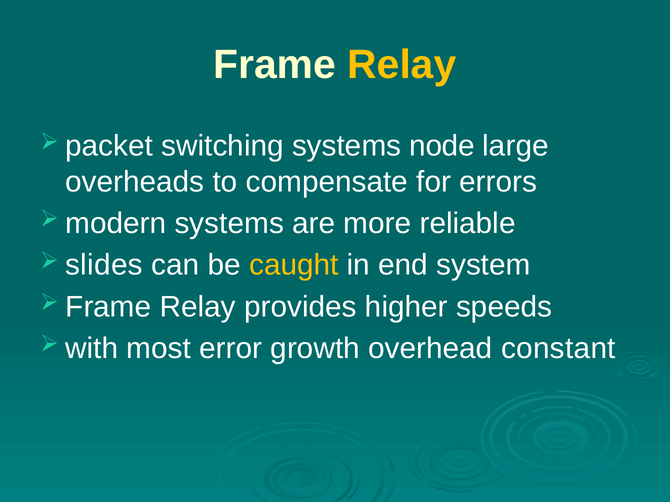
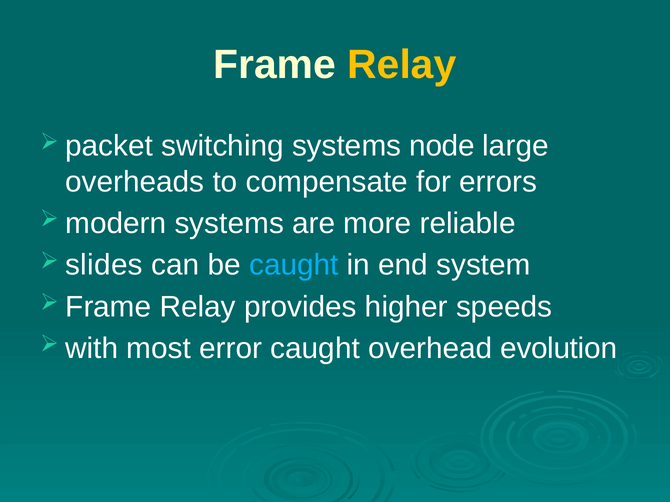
caught colour: yellow -> light blue (294, 265)
error growth: growth -> caught (315, 349)
constant: constant -> evolution (559, 349)
